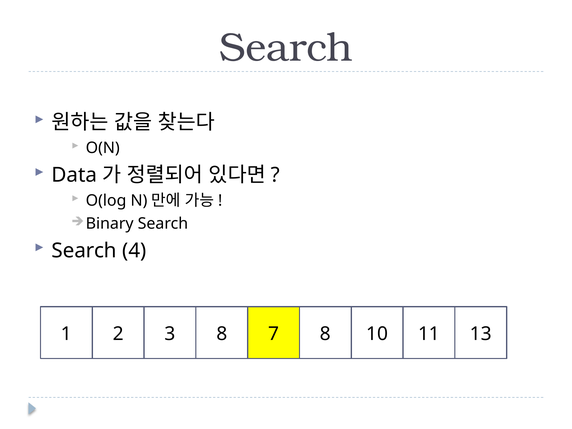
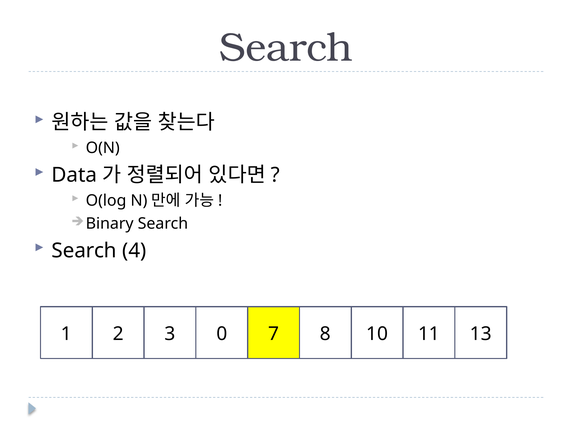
3 8: 8 -> 0 (222, 334)
